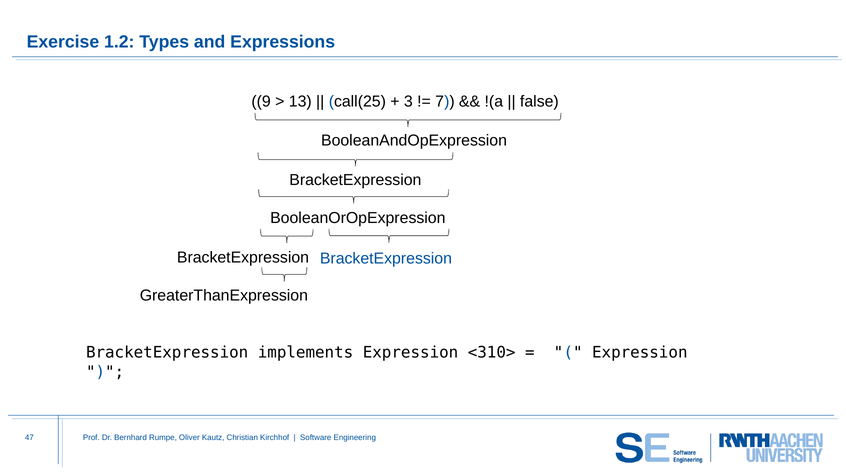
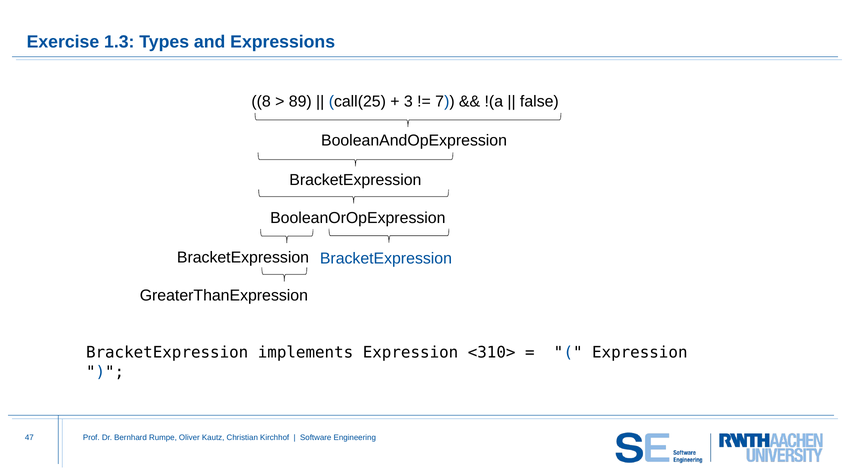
1.2: 1.2 -> 1.3 (119, 42)
9: 9 -> 8 (261, 102)
13: 13 -> 89 (300, 102)
